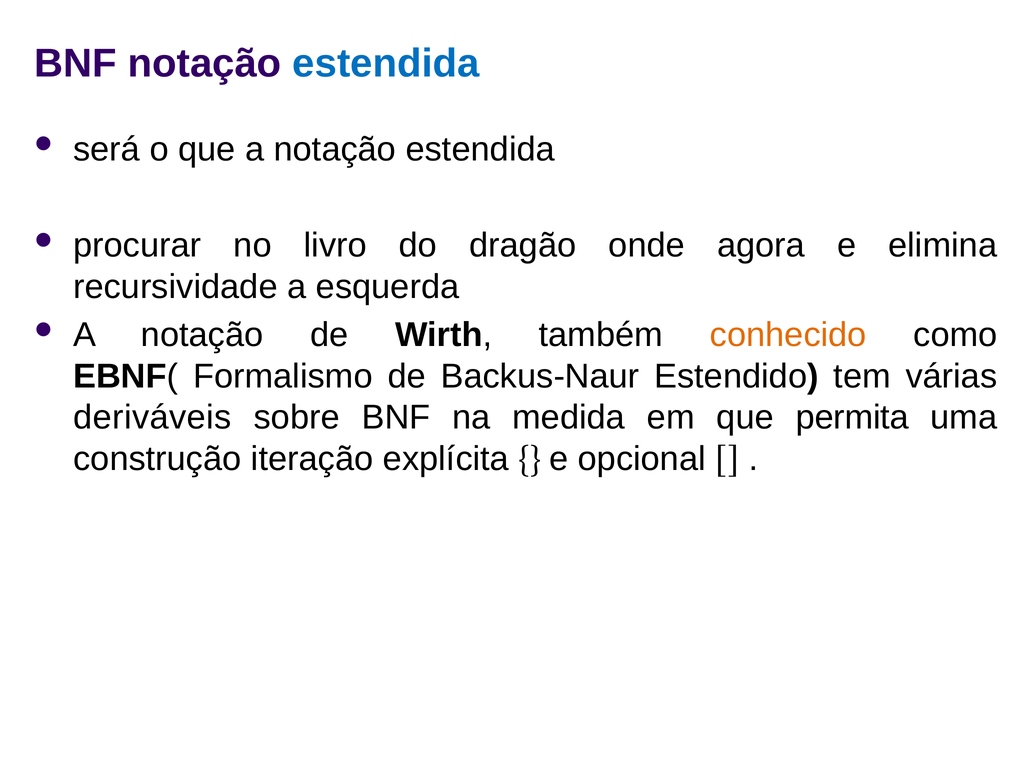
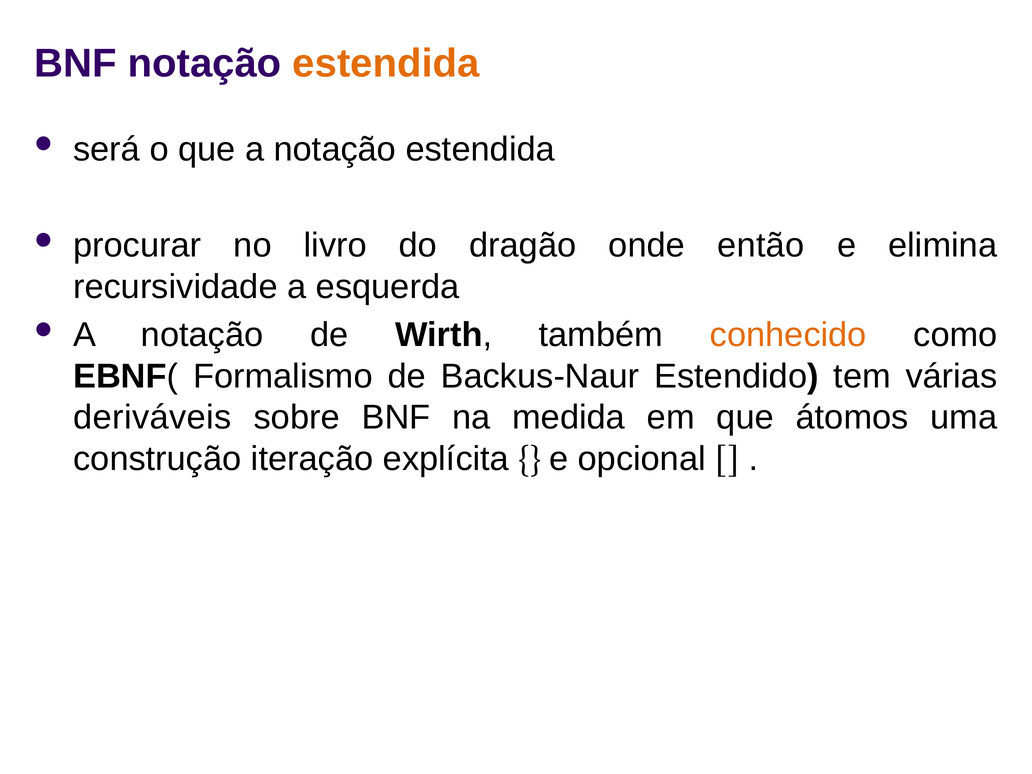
estendida colour: blue -> orange (386, 63)
agora: agora -> então (761, 245)
permita: permita -> átomos (852, 417)
